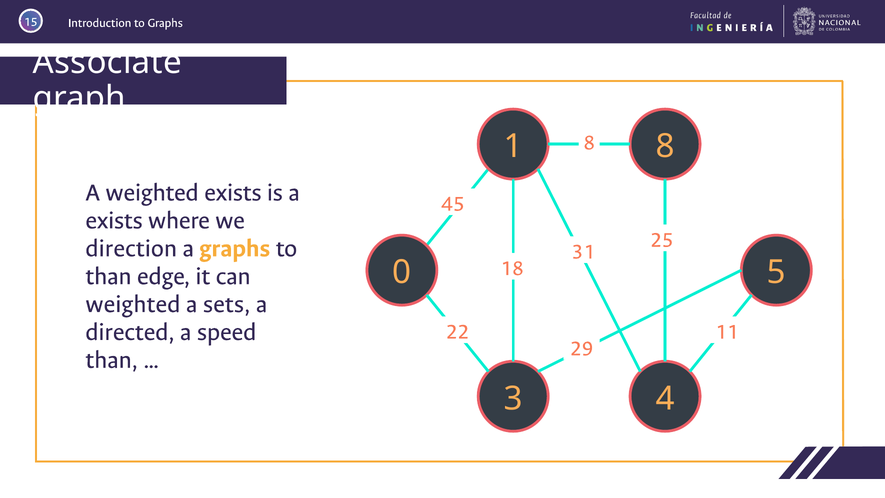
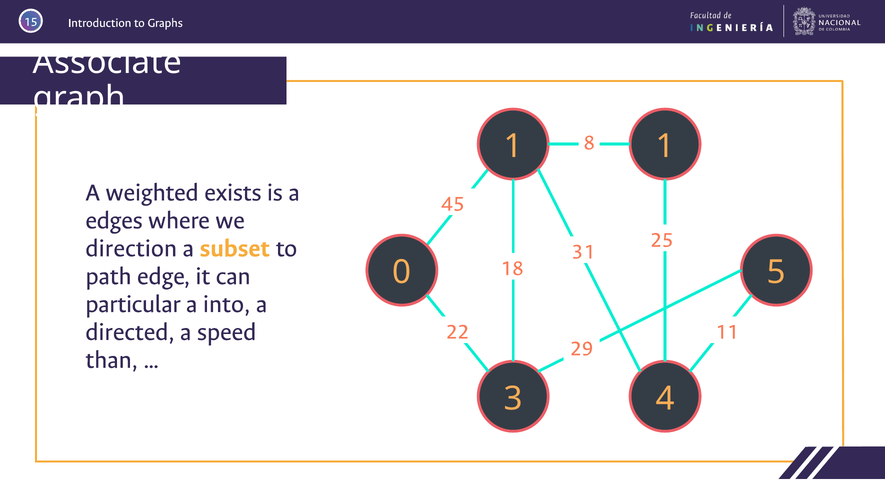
1 8: 8 -> 1 (665, 146)
exists: exists -> edges (114, 220)
a graphs: graphs -> subset (235, 248)
than: than -> path (108, 276)
weighted: weighted -> particular (133, 303)
sets: sets -> into (227, 303)
